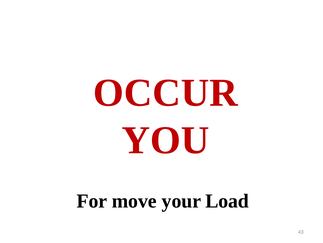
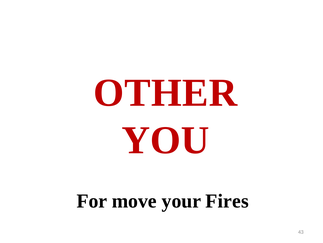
OCCUR: OCCUR -> OTHER (165, 93)
Load: Load -> Fires (227, 201)
